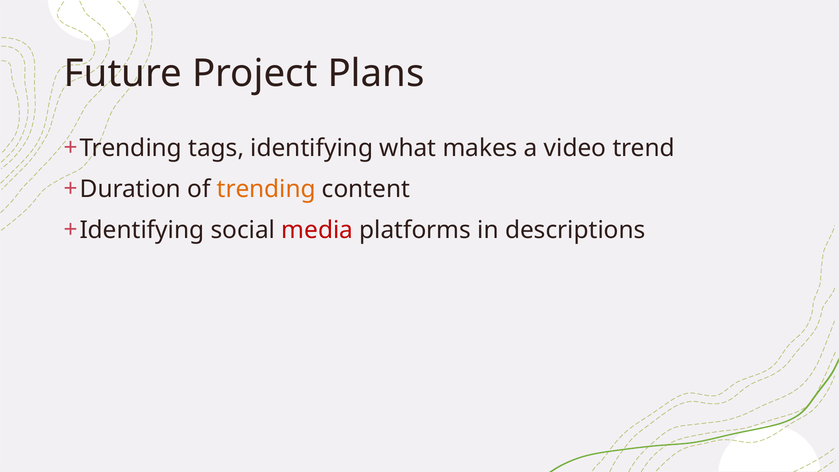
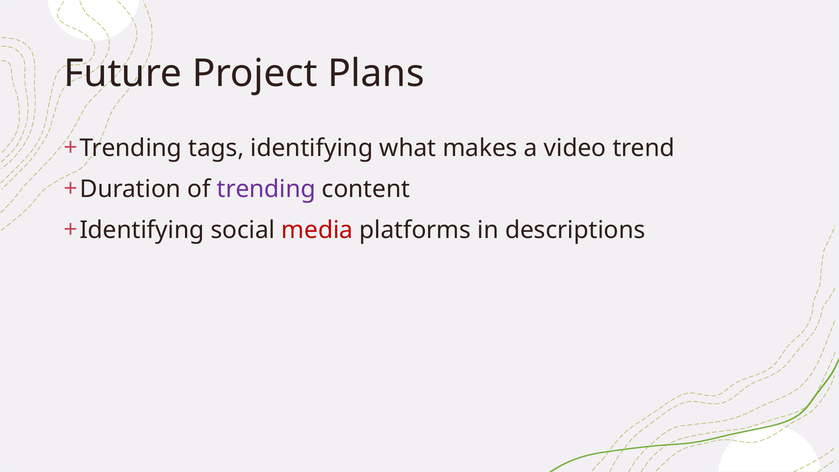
trending colour: orange -> purple (266, 189)
